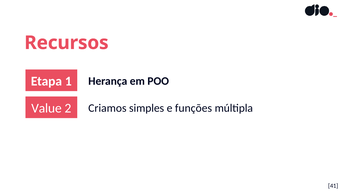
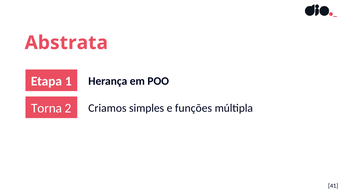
Recursos: Recursos -> Abstrata (66, 43)
Value: Value -> Torna (47, 108)
